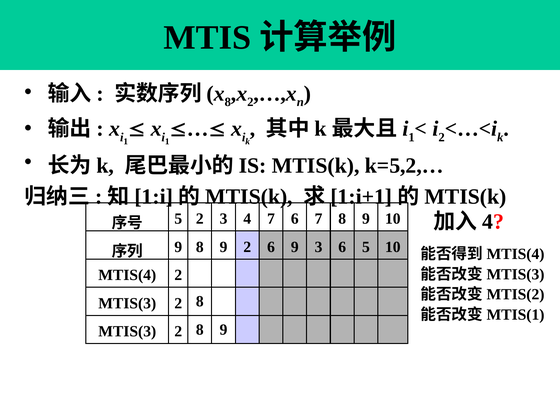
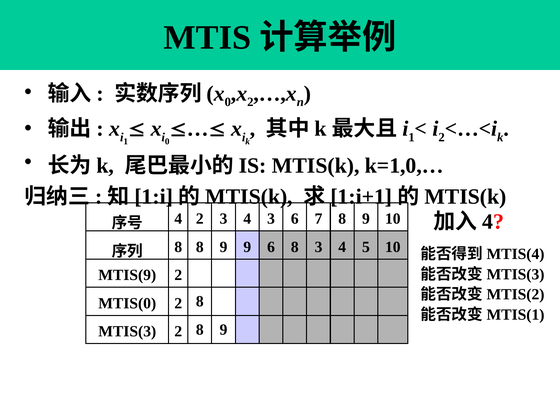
8: 8 -> 0 (228, 102)
1: 1 -> 0 (167, 141)
k=5,2,…: k=5,2,… -> k=1,0,… (404, 166)
5: 5 -> 4 (178, 219)
4 7: 7 -> 3 (271, 219)
9: 9 -> 8 (178, 247)
9 2: 2 -> 9 (247, 247)
6 9: 9 -> 8 (295, 247)
6: 6 -> 4 (342, 247)
MTIS(4: MTIS(4 -> MTIS(9 (127, 275)
MTIS(3: MTIS(3 -> MTIS(0 (127, 303)
